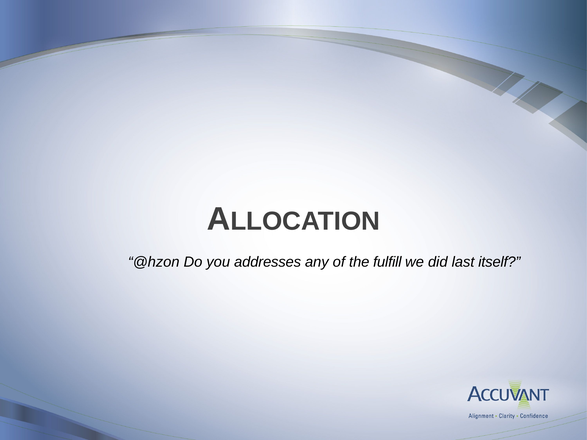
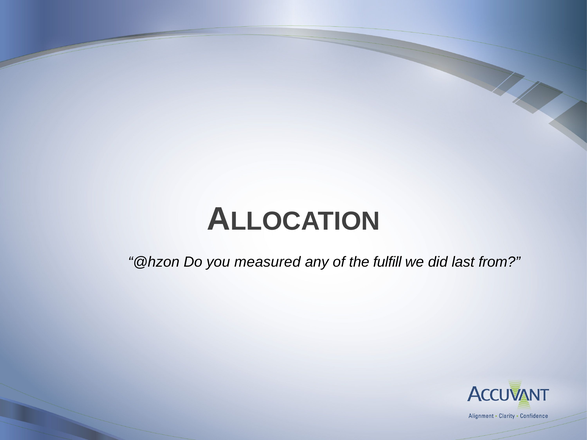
addresses: addresses -> measured (267, 262)
itself: itself -> from (499, 262)
